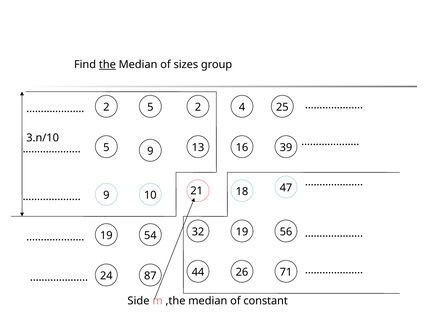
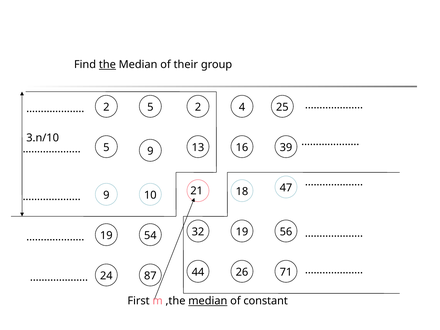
sizes: sizes -> their (186, 65)
Side: Side -> First (139, 301)
median underline: none -> present (208, 301)
